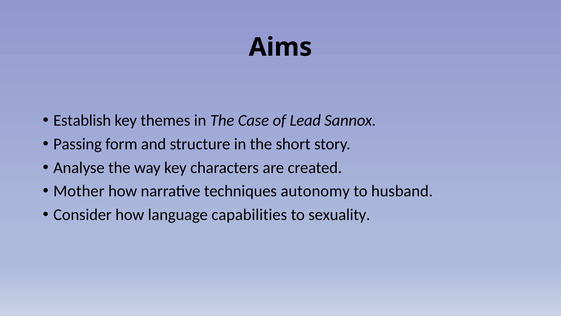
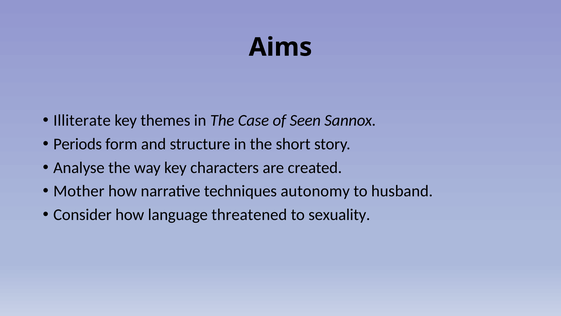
Establish: Establish -> Illiterate (82, 120)
Lead: Lead -> Seen (305, 120)
Passing: Passing -> Periods (78, 144)
capabilities: capabilities -> threatened (249, 214)
